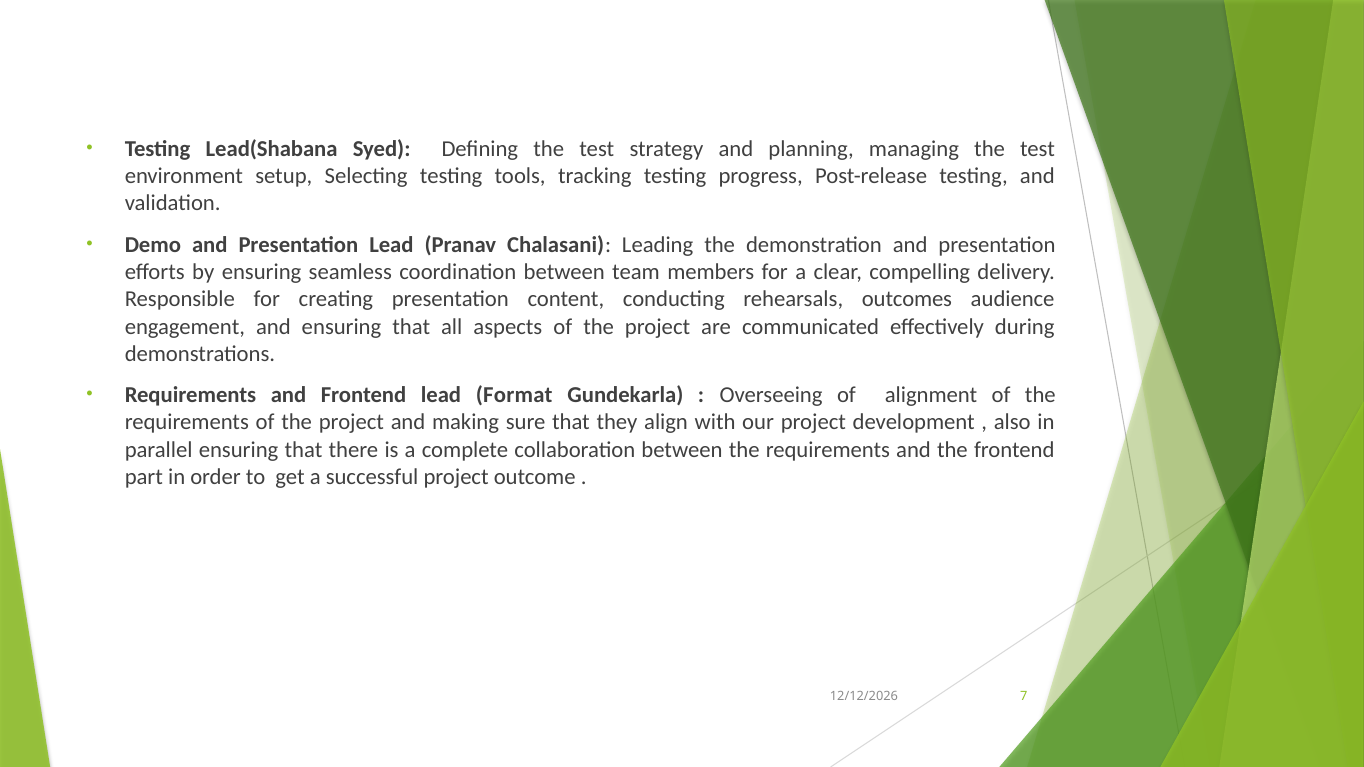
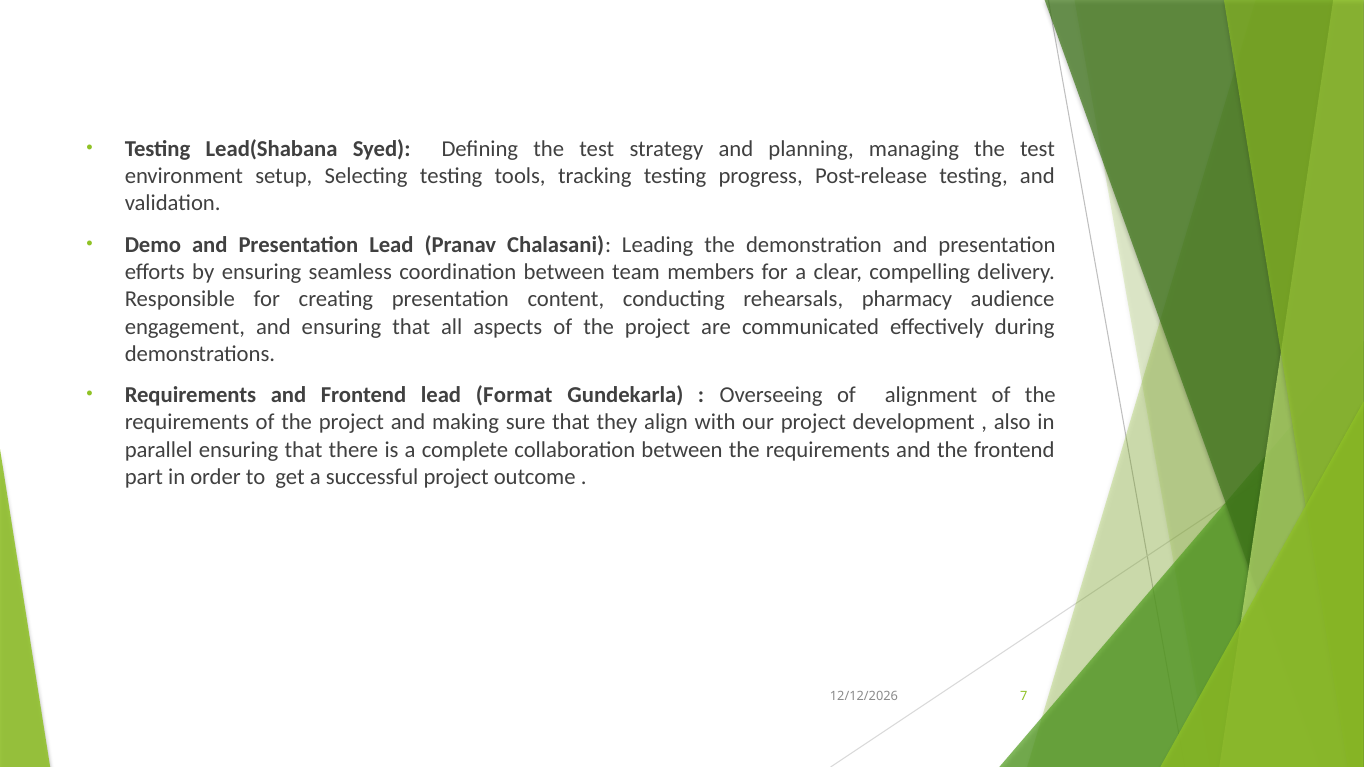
outcomes: outcomes -> pharmacy (907, 299)
